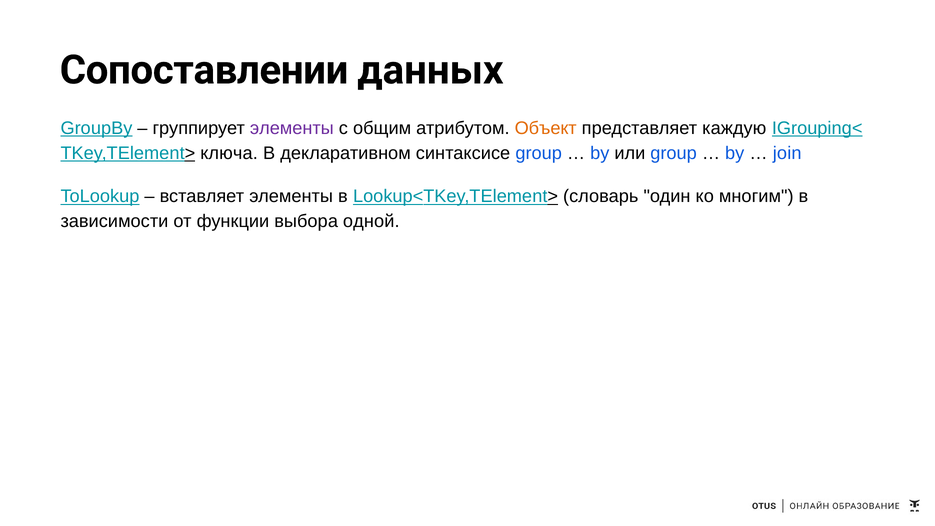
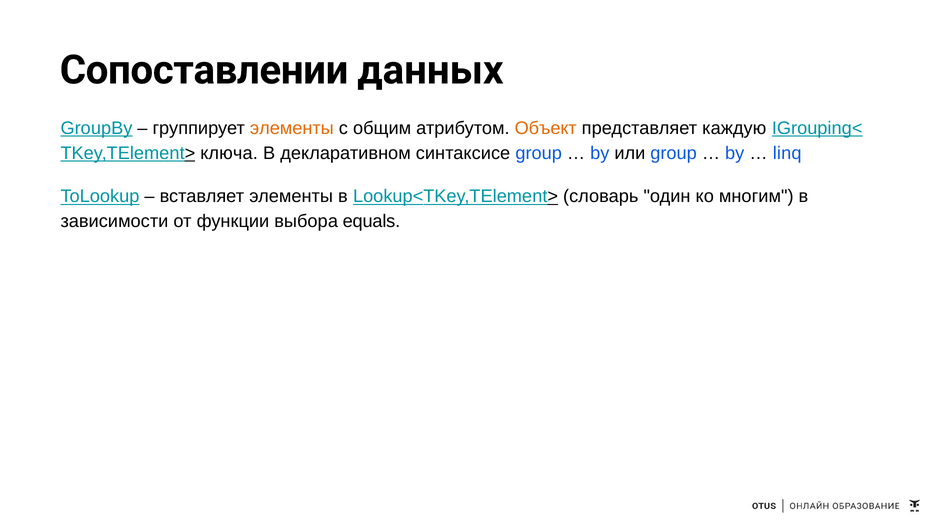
элементы colour: purple -> orange (292, 128)
join: join -> linq (787, 153)
одной: одной -> equals (371, 221)
